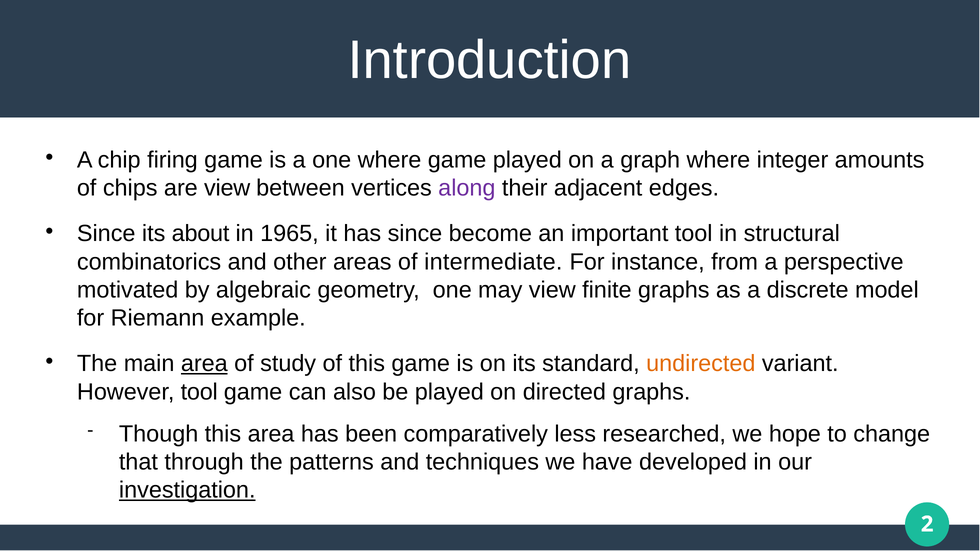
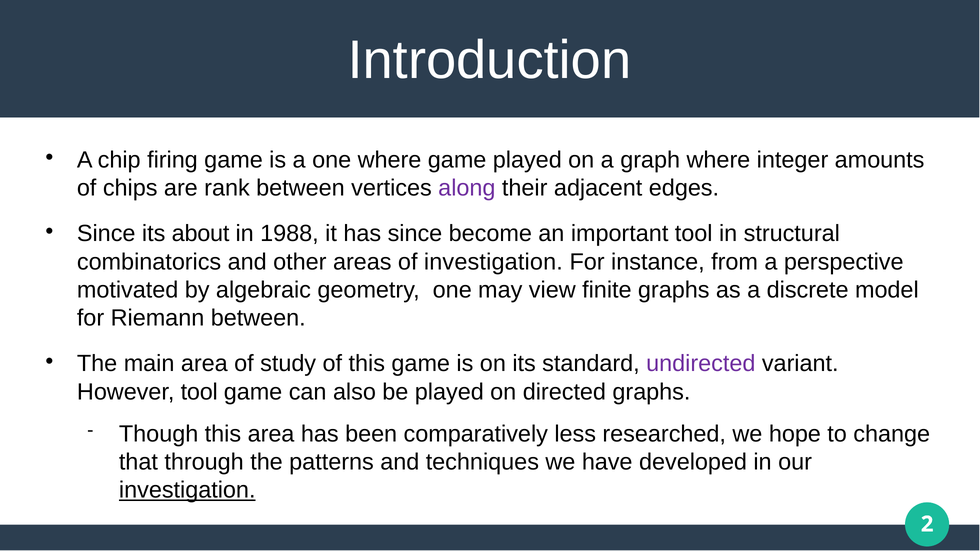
are view: view -> rank (227, 188)
1965: 1965 -> 1988 (289, 234)
of intermediate: intermediate -> investigation (493, 262)
Riemann example: example -> between (258, 318)
area underline: present -> none (204, 364)
undirected colour: orange -> purple (701, 364)
